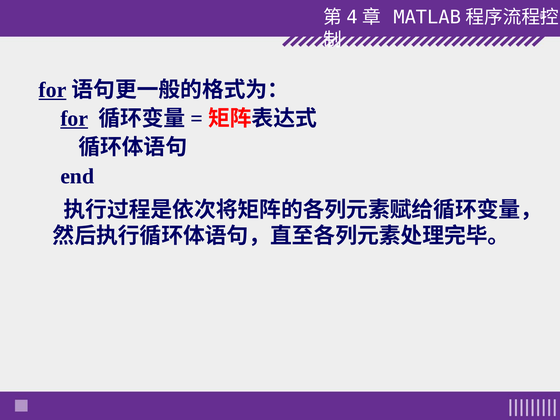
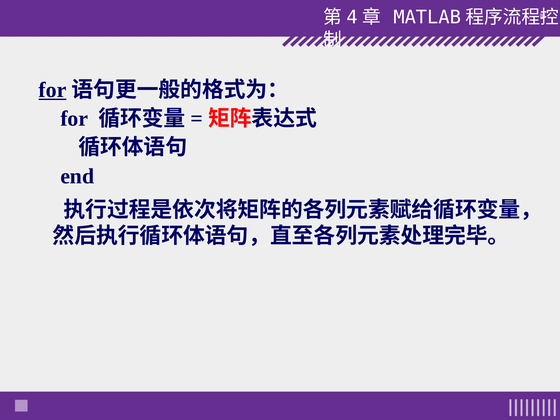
for underline: present -> none (74, 119)
